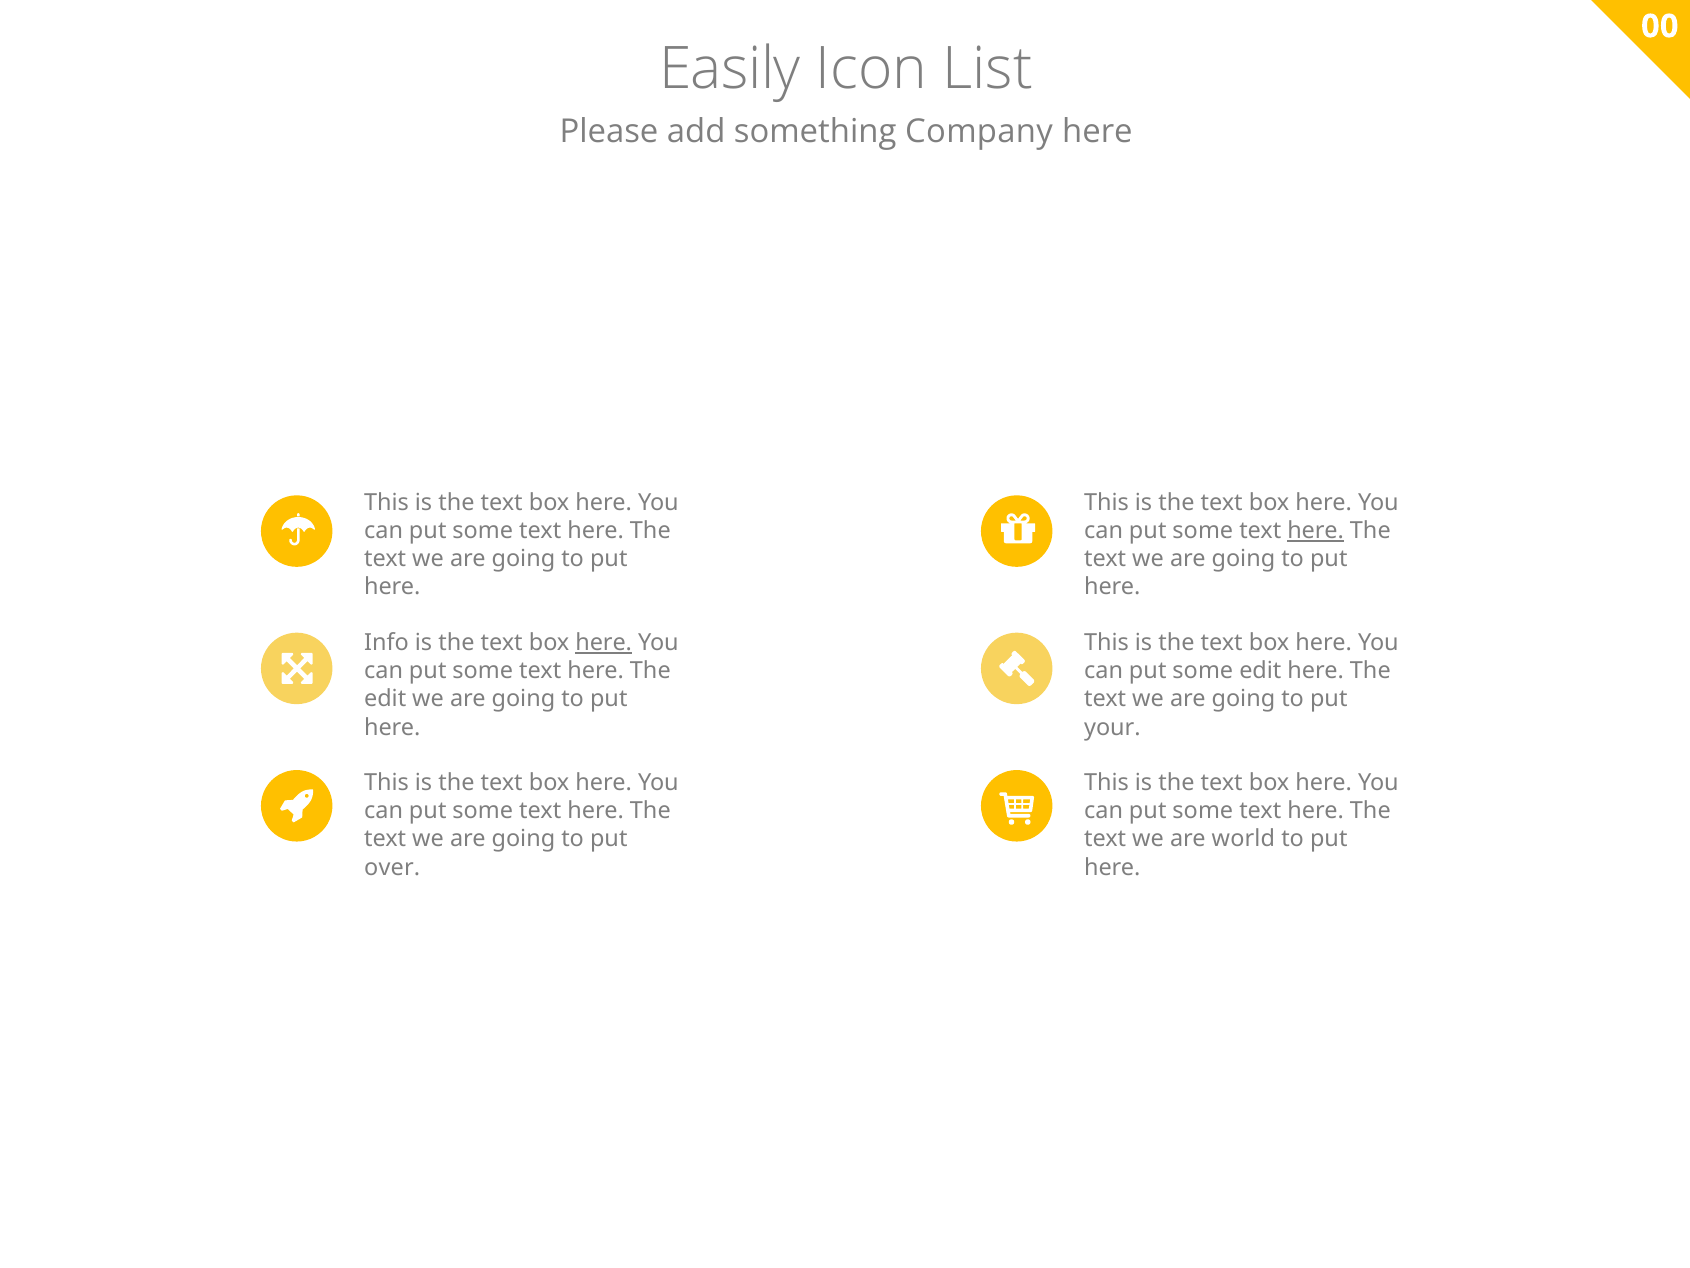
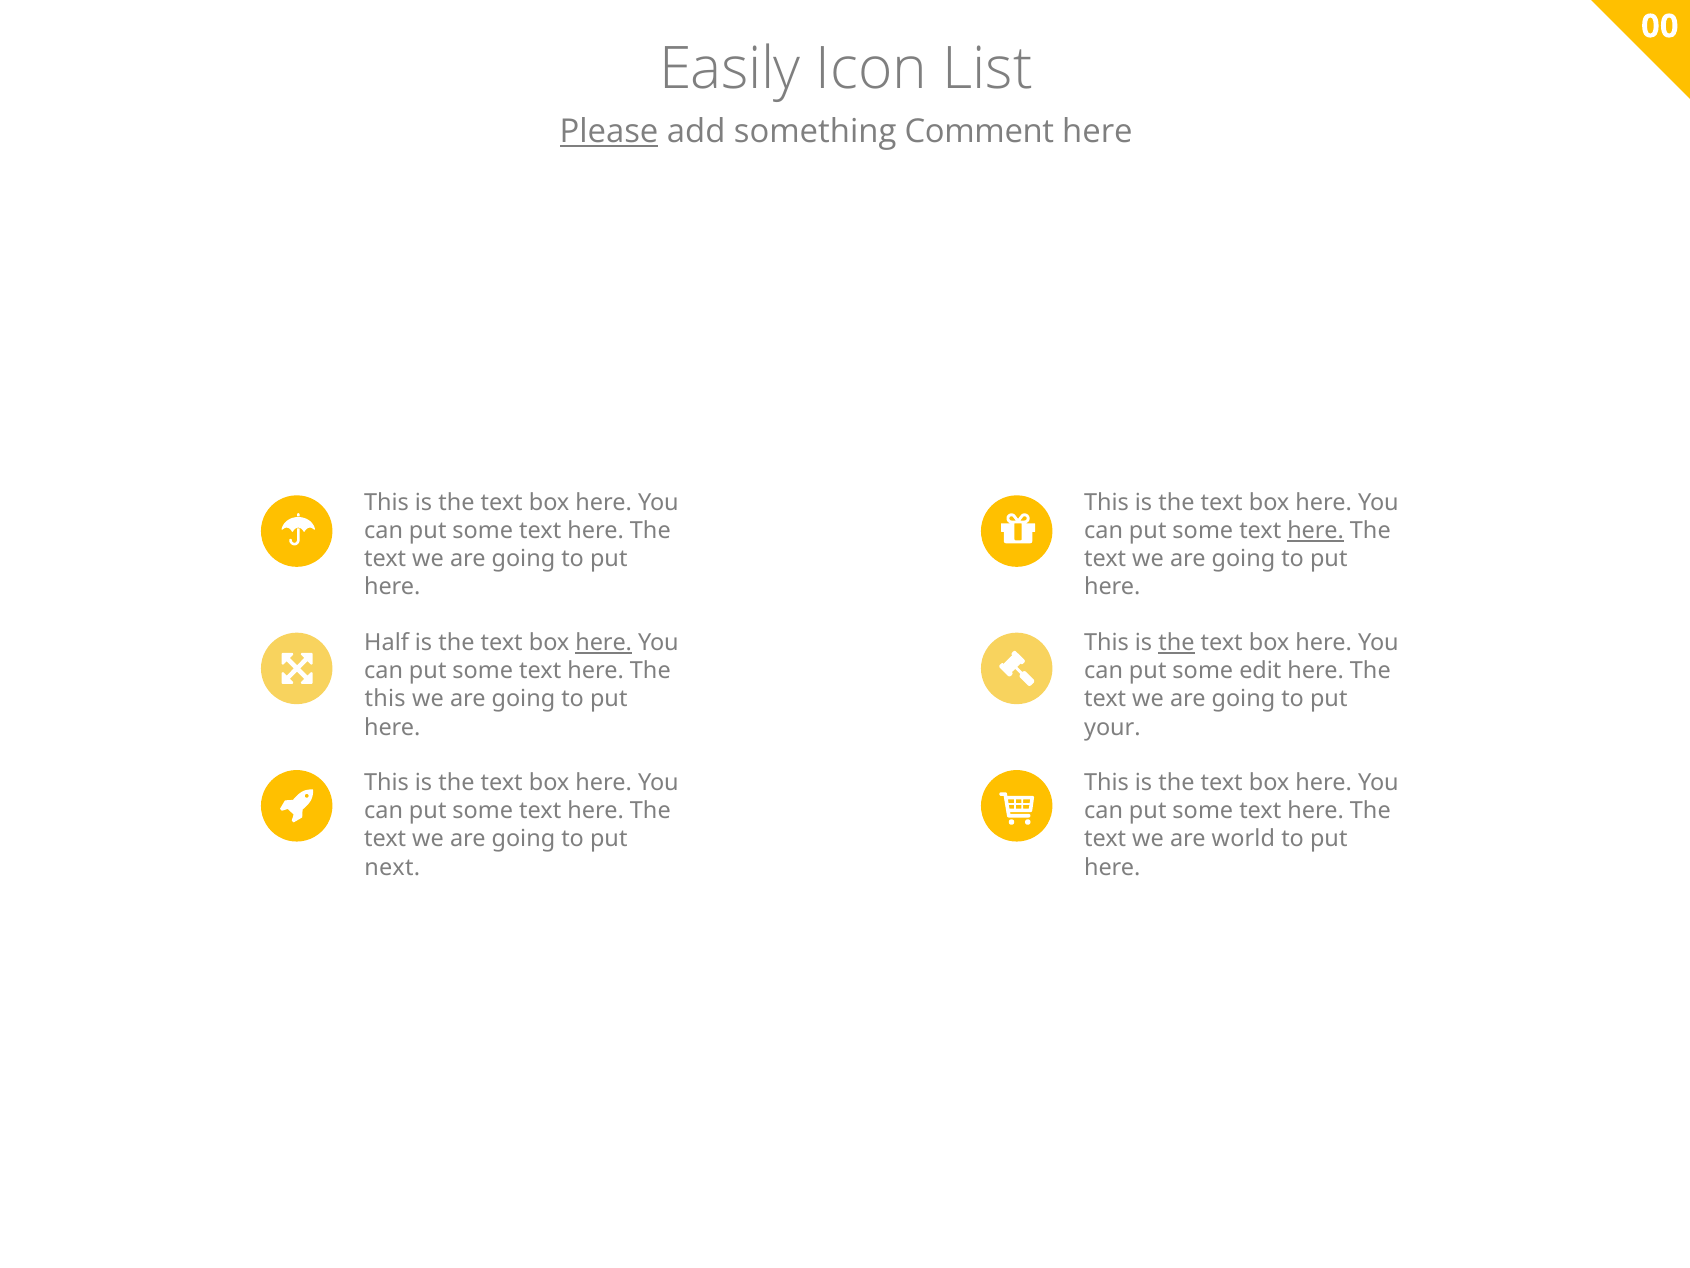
Please underline: none -> present (609, 132)
Company: Company -> Comment (979, 132)
Info: Info -> Half (387, 642)
the underline: none -> present (1176, 642)
edit: edit -> this (385, 699)
over: over -> next (392, 867)
